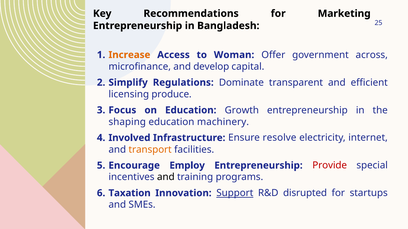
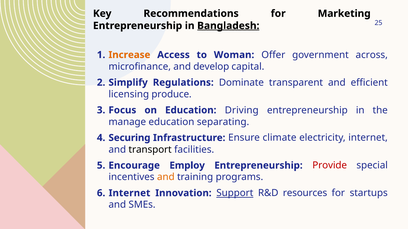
Bangladesh underline: none -> present (228, 26)
Growth: Growth -> Driving (242, 110)
shaping: shaping -> manage (127, 122)
machinery: machinery -> separating (223, 122)
Involved: Involved -> Securing (129, 138)
resolve: resolve -> climate (280, 138)
transport colour: orange -> black (150, 150)
and colour: black -> orange (166, 177)
Taxation: Taxation -> Internet (129, 193)
disrupted: disrupted -> resources (305, 193)
